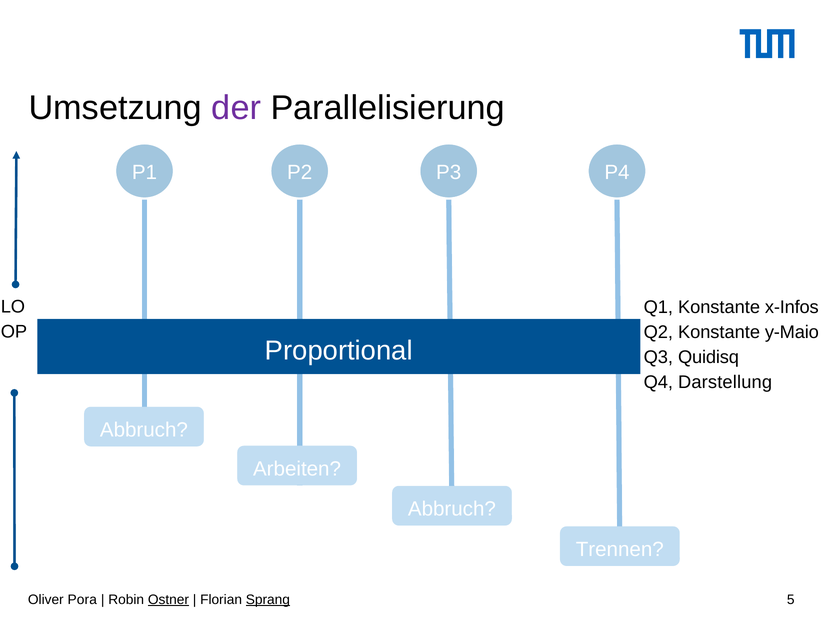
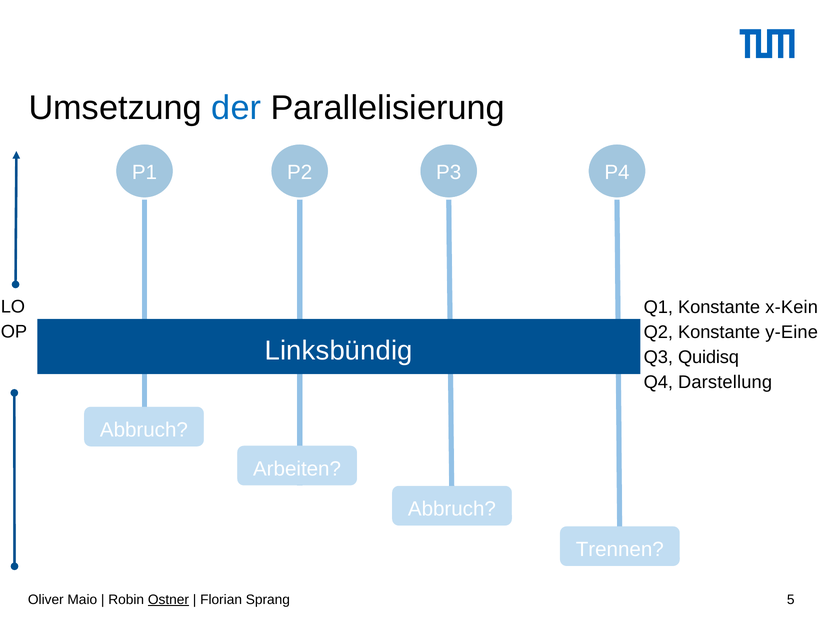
der colour: purple -> blue (236, 108)
x-Infos: x-Infos -> x-Kein (792, 307)
y-Maio: y-Maio -> y-Eine (792, 332)
Proportional: Proportional -> Linksbündig (339, 351)
Pora: Pora -> Maio (82, 600)
Sprang underline: present -> none (268, 600)
